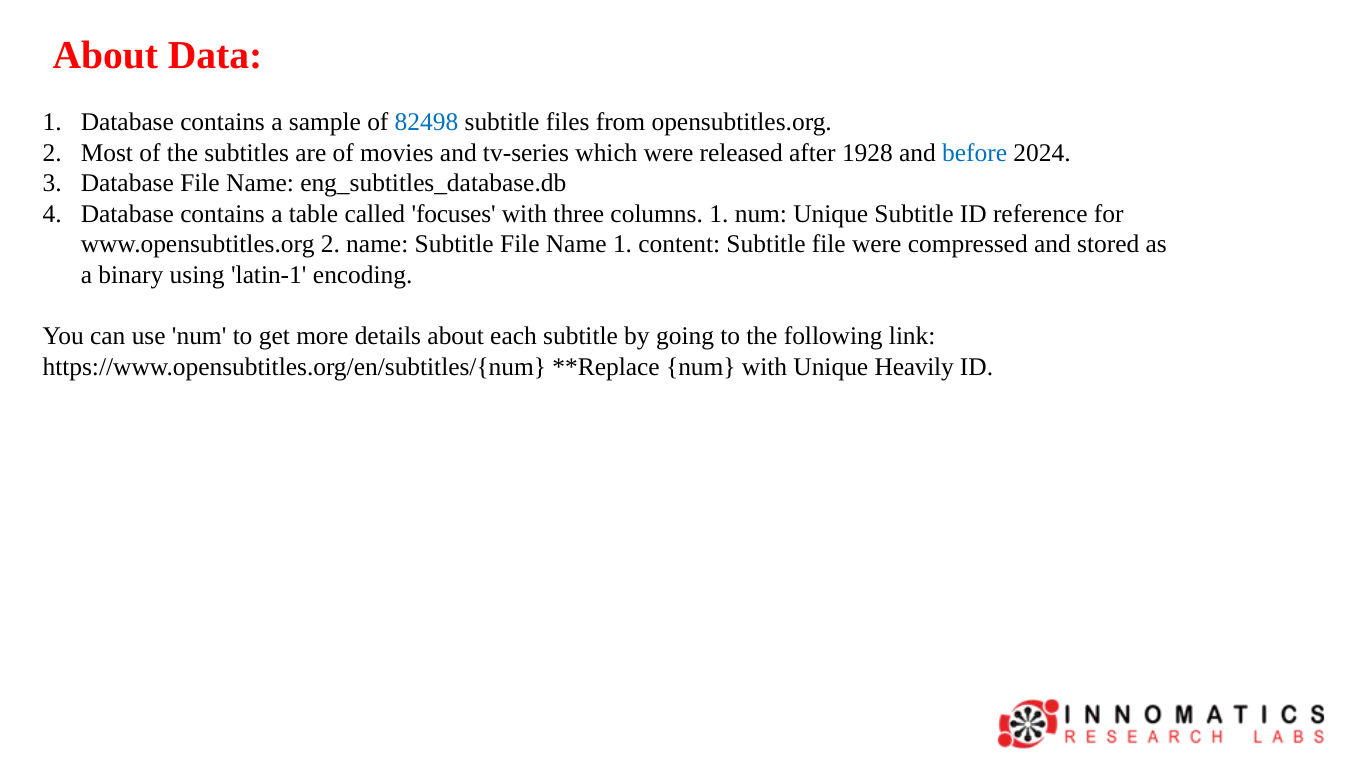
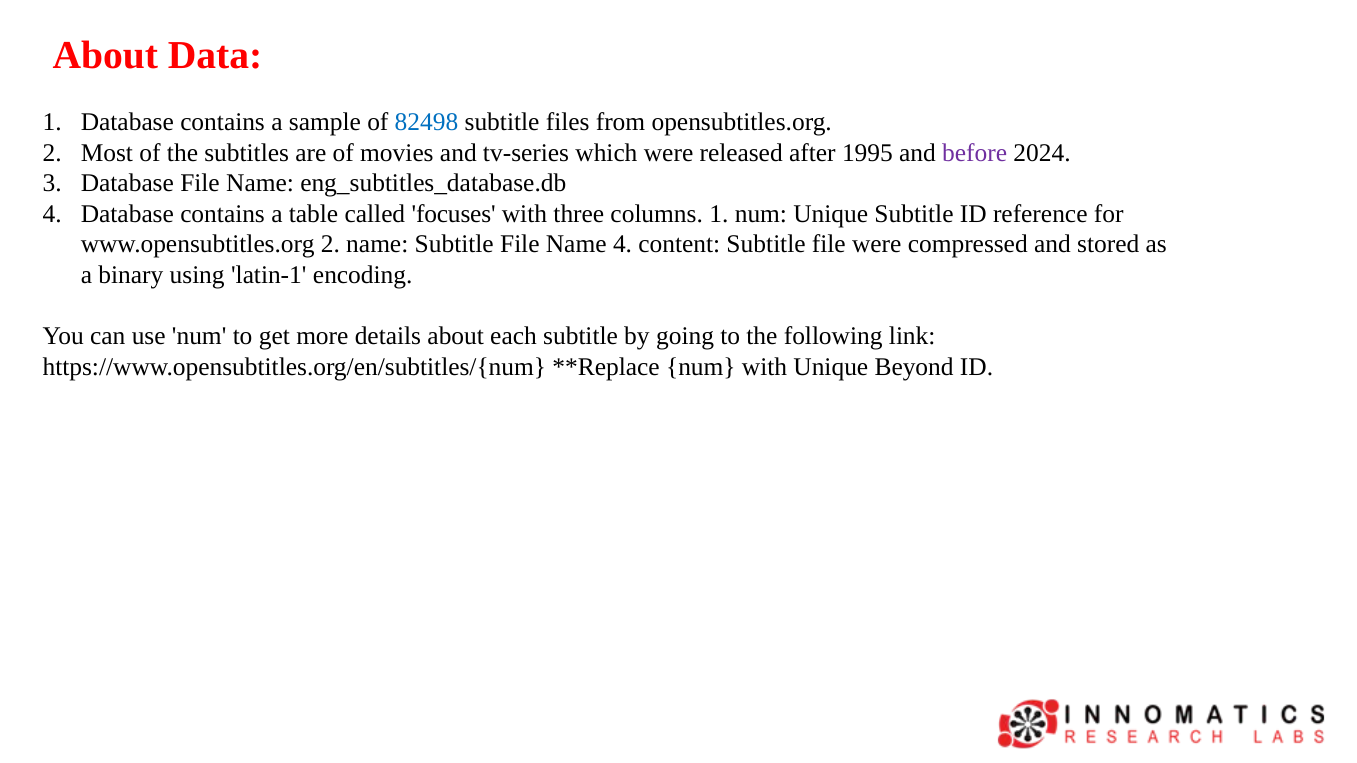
1928: 1928 -> 1995 (867, 153)
before colour: blue -> purple (975, 153)
Name 1: 1 -> 4 (623, 245)
Heavily: Heavily -> Beyond (914, 367)
